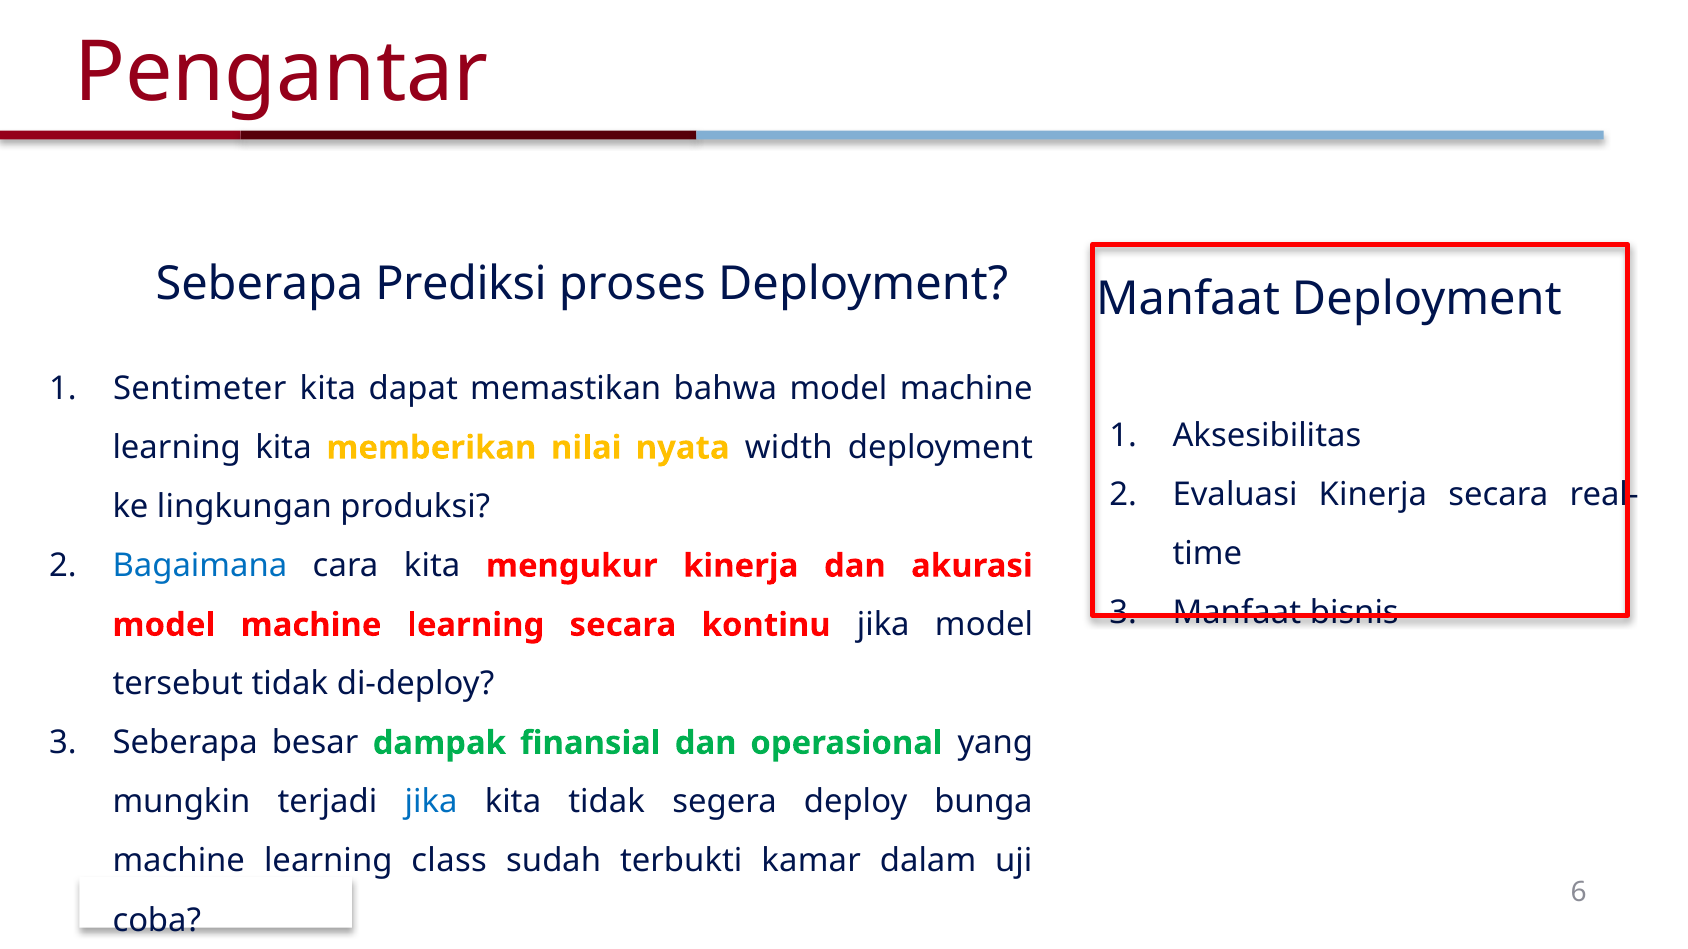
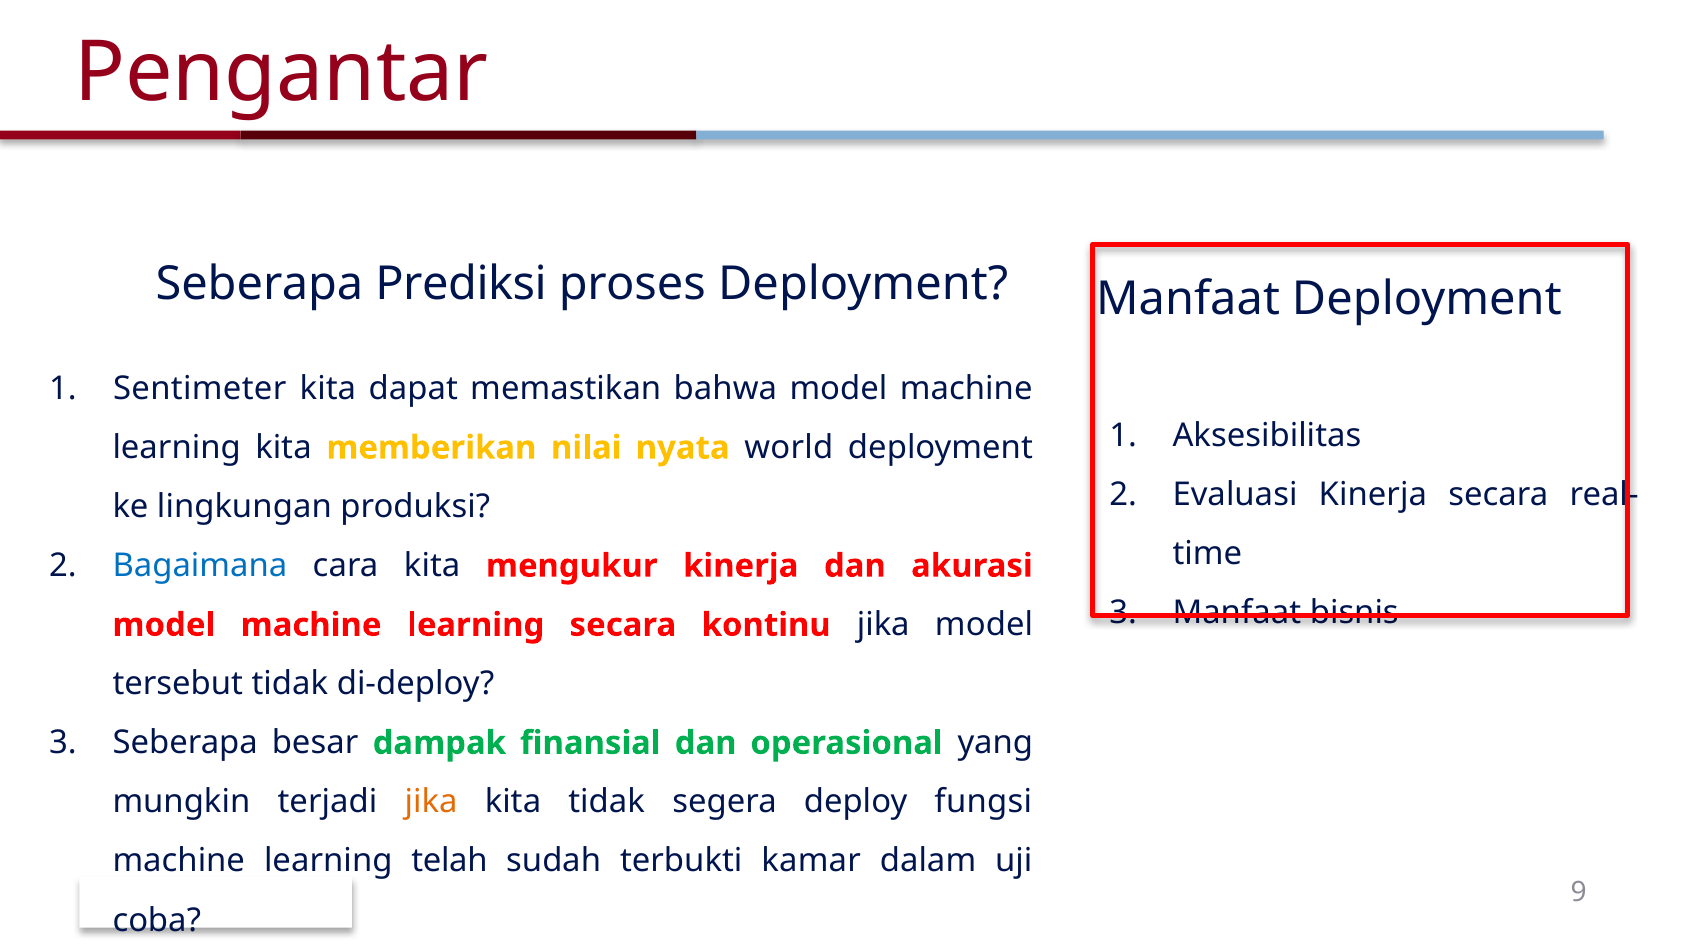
width: width -> world (789, 448)
jika colour: blue -> orange (431, 803)
bunga: bunga -> fungsi (983, 803)
class: class -> telah (449, 862)
6: 6 -> 9 (1579, 892)
